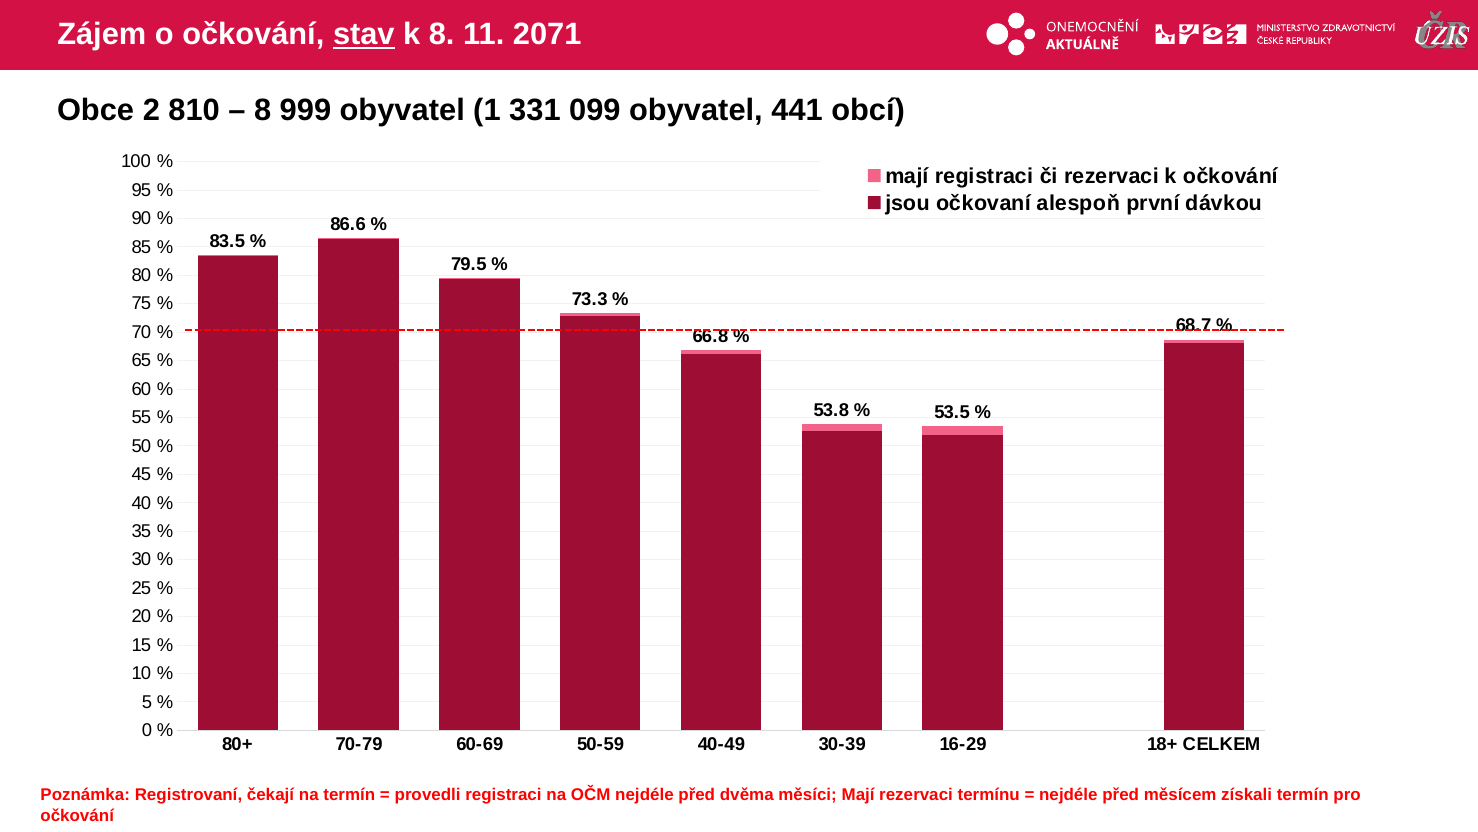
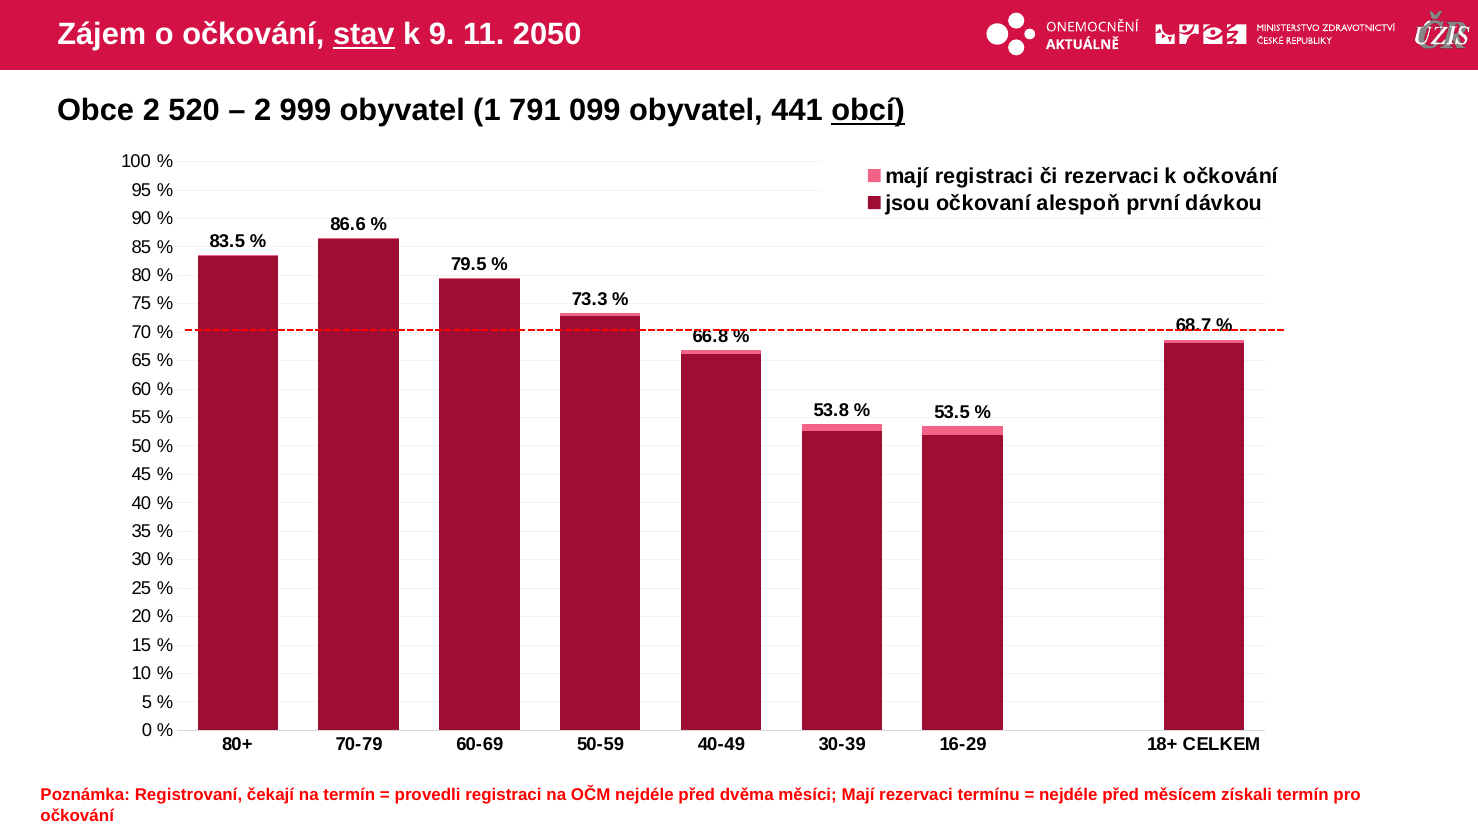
k 8: 8 -> 9 (442, 35)
2071: 2071 -> 2050 (547, 35)
810: 810 -> 520 (194, 110)
8: 8 -> 2 (263, 110)
331: 331 -> 791 (535, 110)
obcí underline: none -> present (868, 110)
